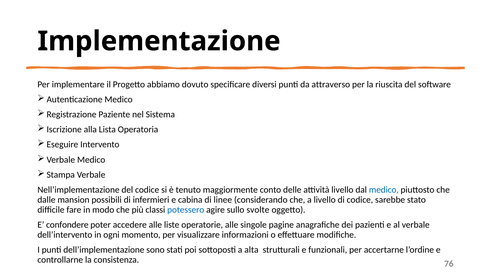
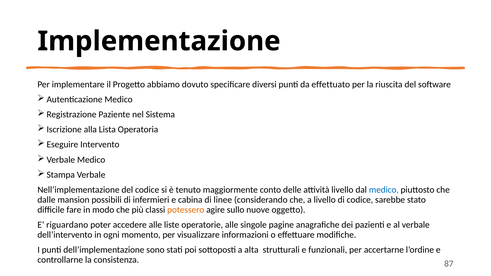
attraverso: attraverso -> effettuato (331, 84)
potessero colour: blue -> orange (186, 210)
svolte: svolte -> nuove (258, 210)
confondere: confondere -> riguardano (67, 225)
76: 76 -> 87 (449, 264)
